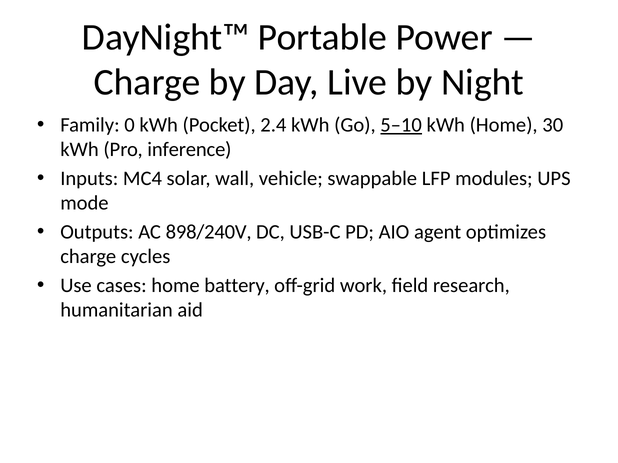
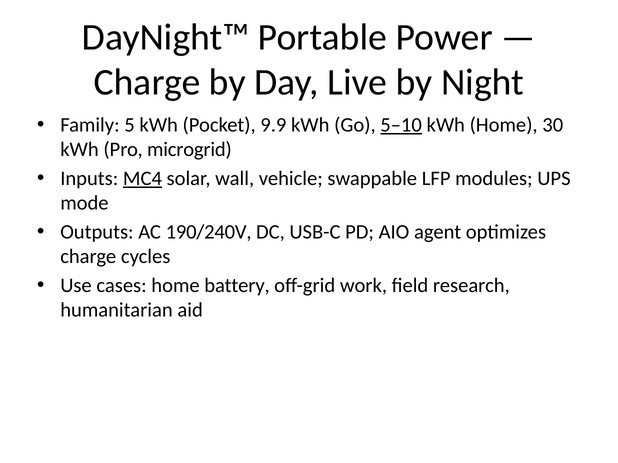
0: 0 -> 5 (130, 125)
2.4: 2.4 -> 9.9 (273, 125)
inference: inference -> microgrid (189, 150)
MC4 underline: none -> present (142, 179)
898/240V: 898/240V -> 190/240V (209, 232)
